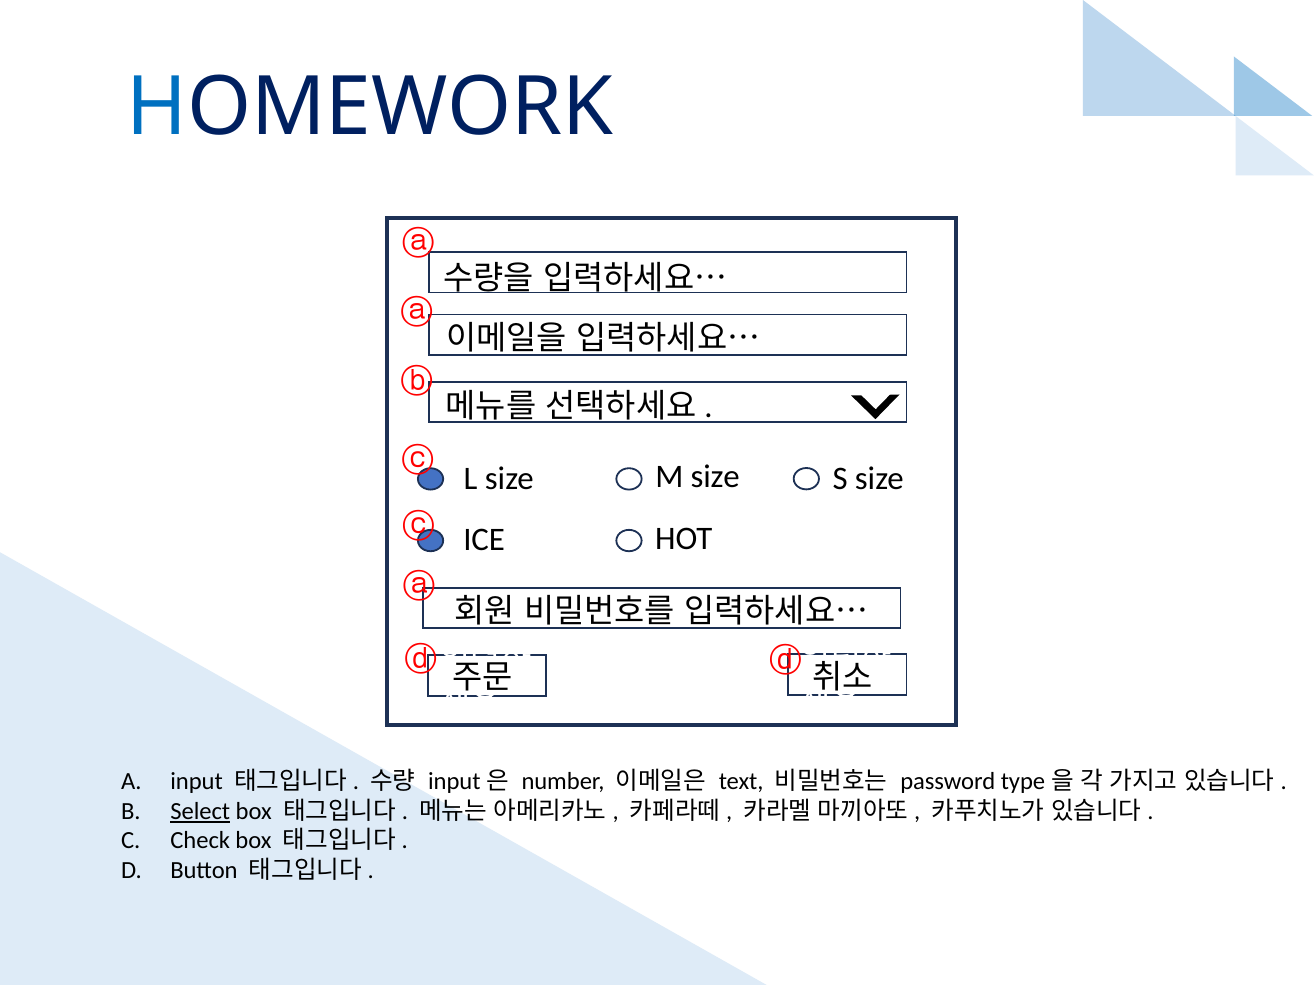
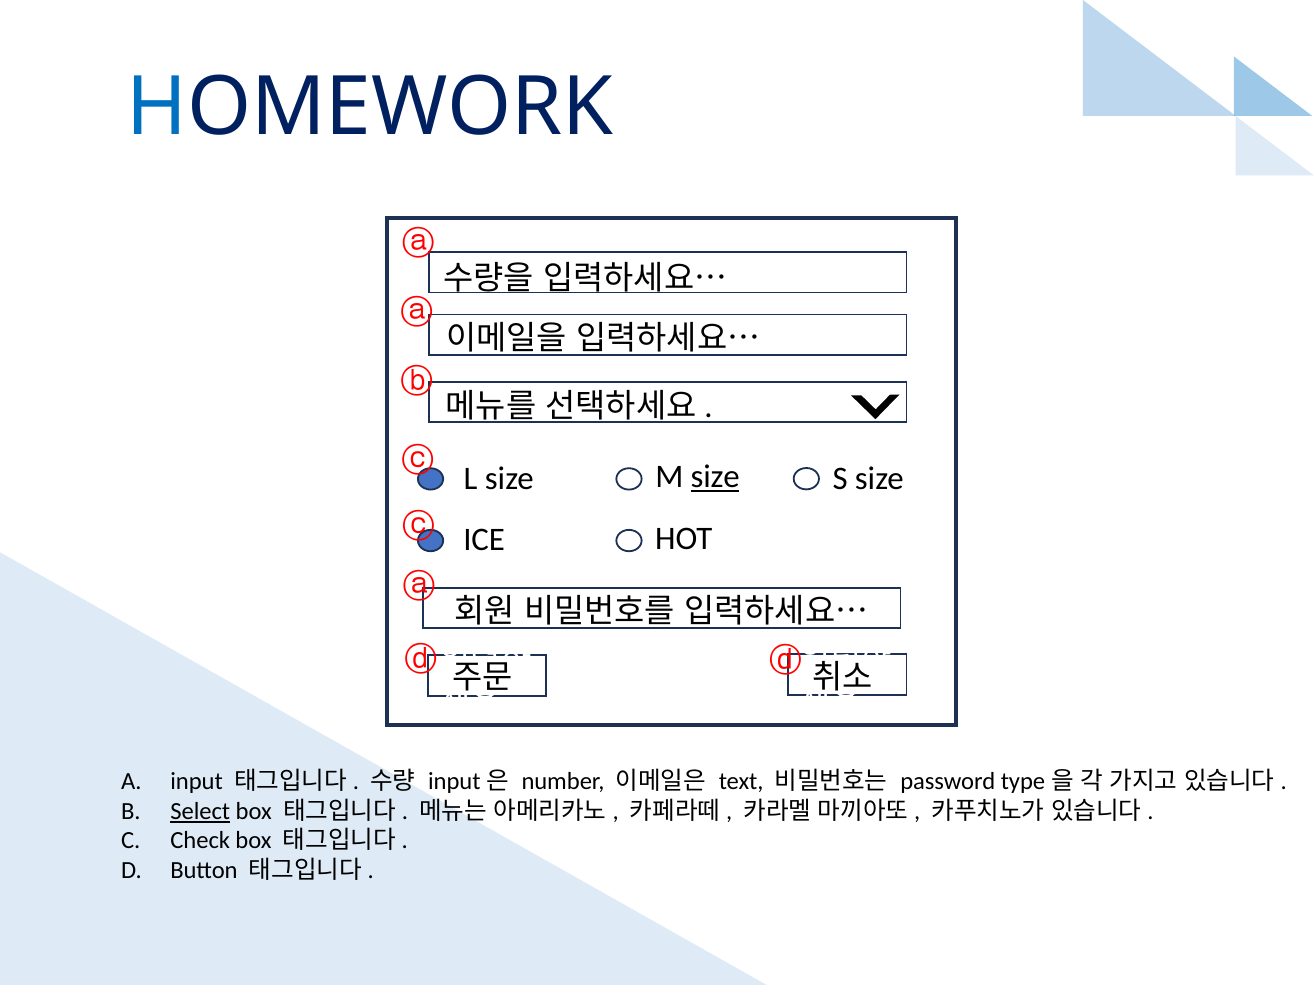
size underline: none -> present (715, 477)
